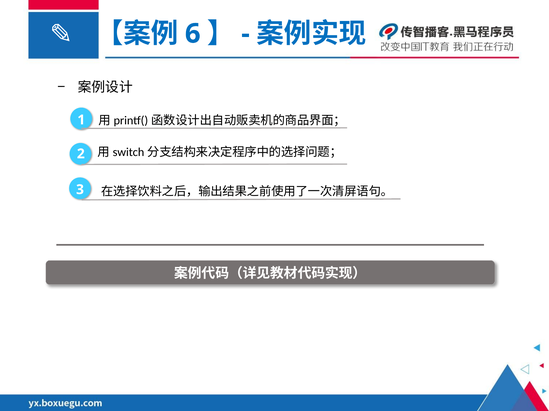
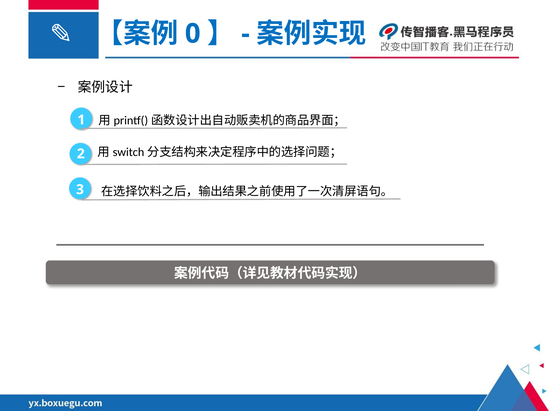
6: 6 -> 0 (193, 34)
